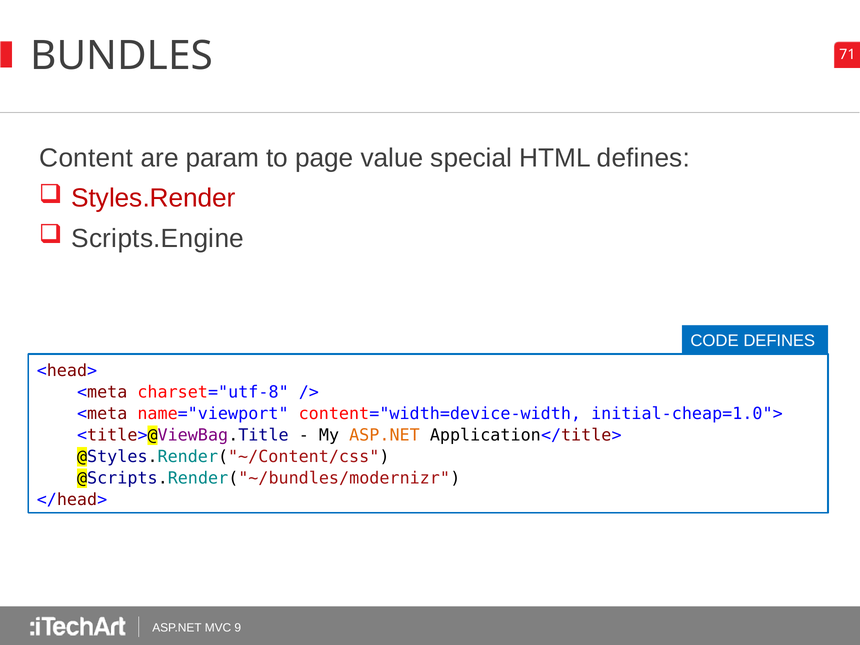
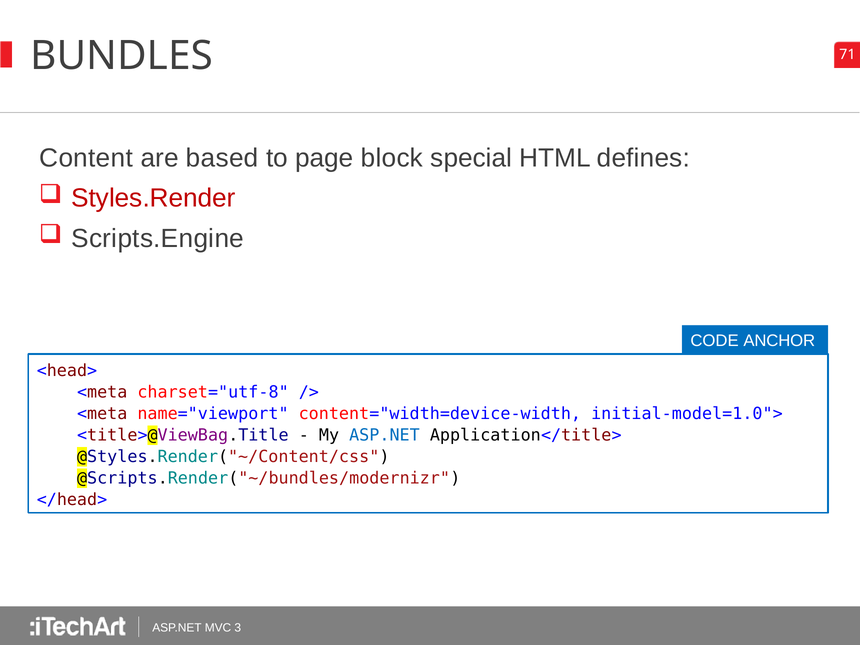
param: param -> based (222, 158)
value: value -> block (392, 158)
CODE DEFINES: DEFINES -> ANCHOR (779, 341)
initial-cheap=1.0">: initial-cheap=1.0"> -> initial-model=1.0"> (687, 414)
ASP.NET colour: orange -> blue (384, 435)
9: 9 -> 3 (238, 628)
